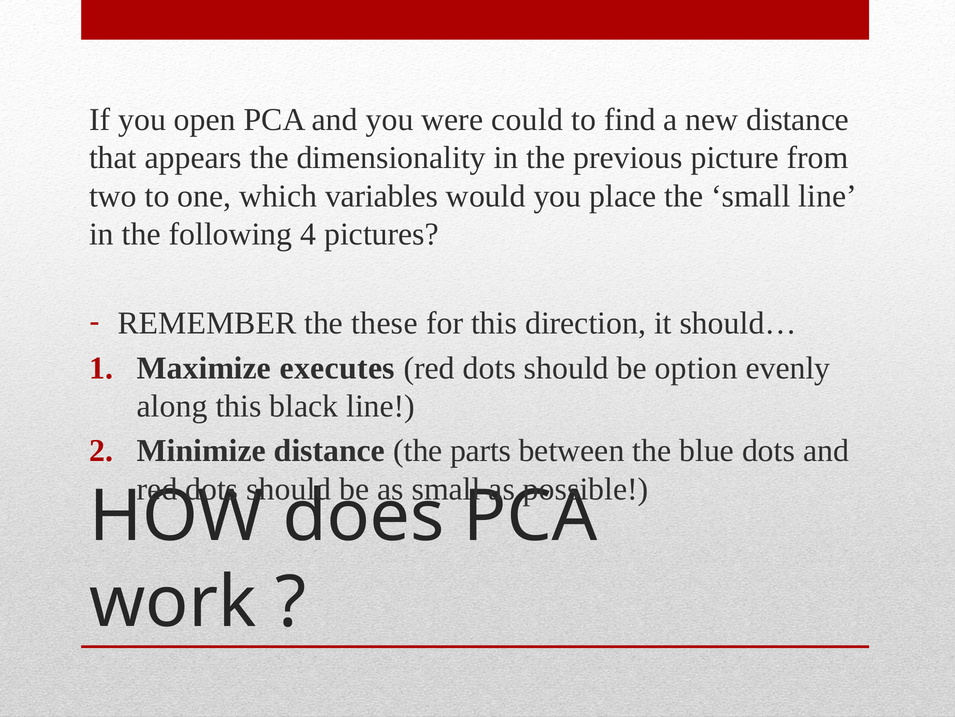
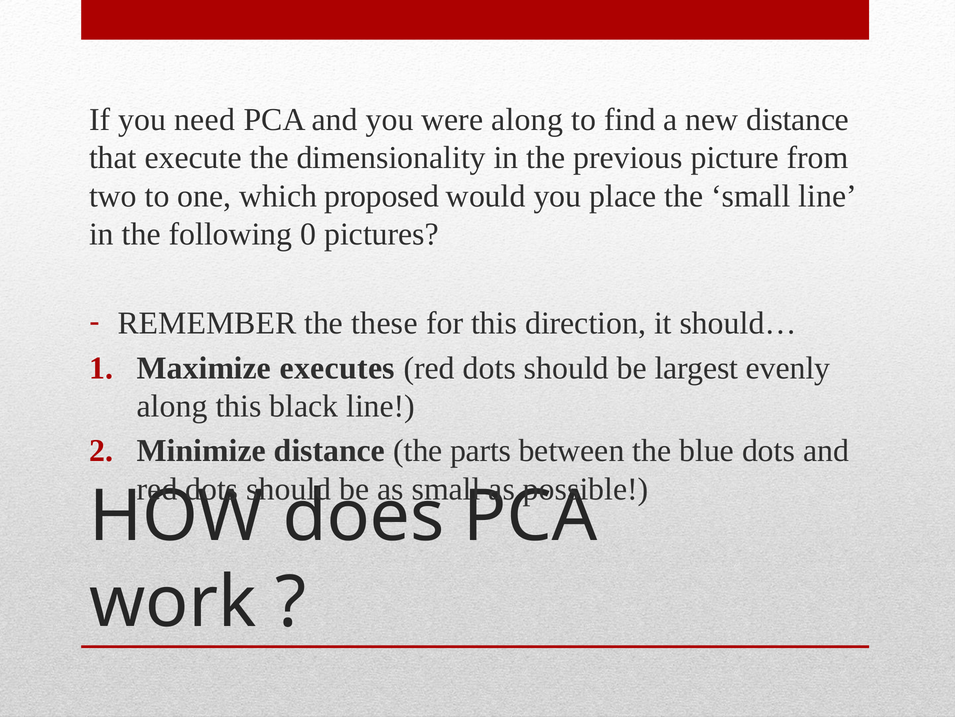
open: open -> need (205, 119)
were could: could -> along (527, 119)
appears: appears -> execute (193, 158)
variables: variables -> proposed (382, 196)
4: 4 -> 0 (308, 234)
option: option -> largest (696, 368)
